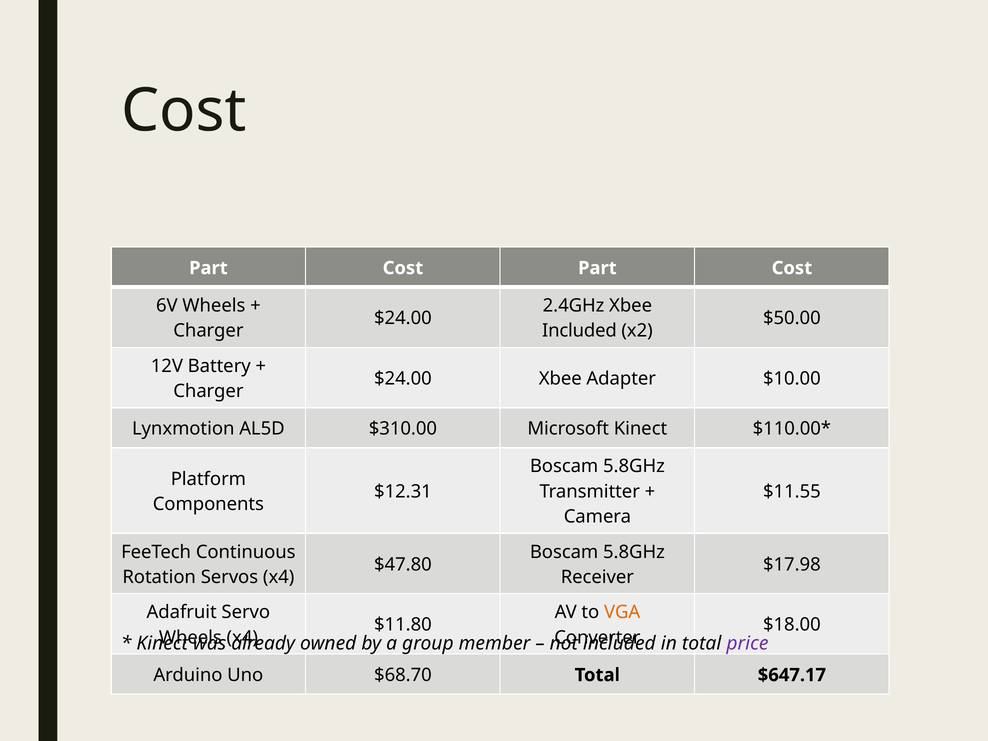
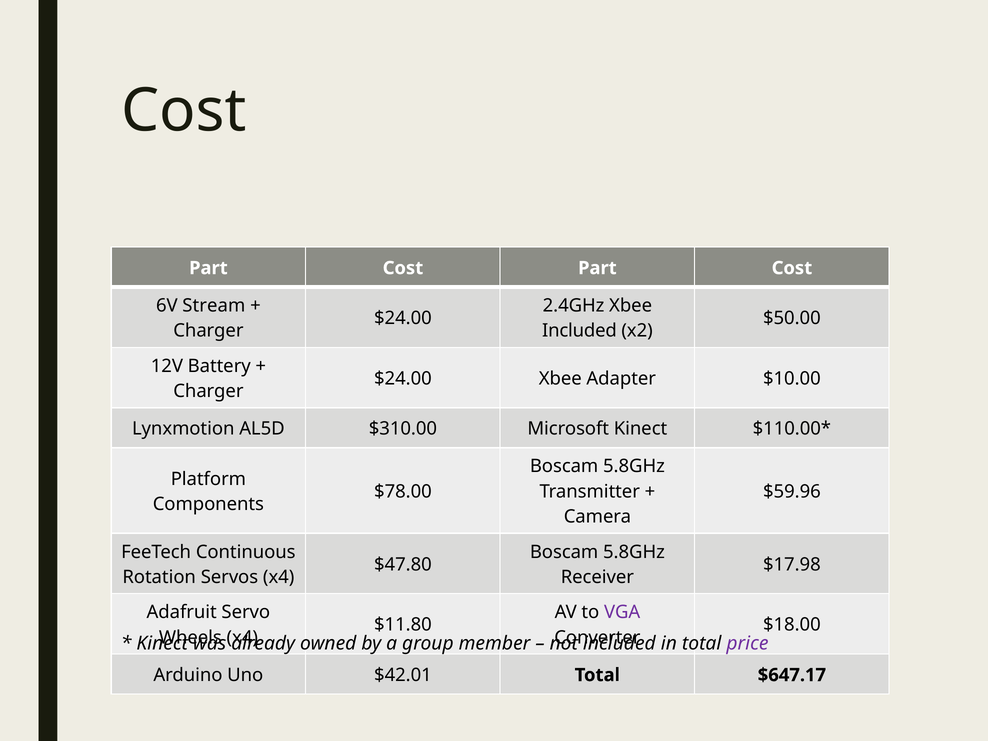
6V Wheels: Wheels -> Stream (214, 306)
$12.31: $12.31 -> $78.00 (403, 492)
$11.55: $11.55 -> $59.96 (792, 492)
VGA colour: orange -> purple (622, 612)
$68.70: $68.70 -> $42.01 (403, 675)
